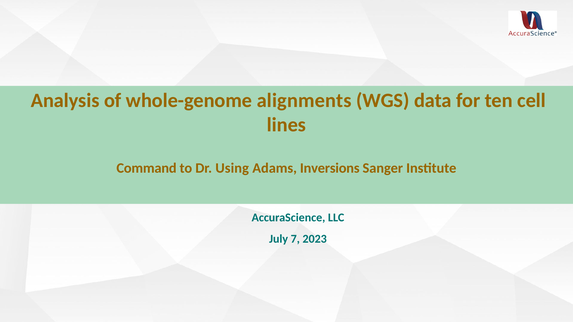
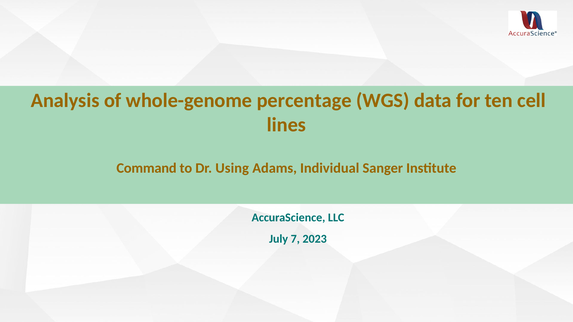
alignments: alignments -> percentage (304, 101)
Inversions: Inversions -> Individual (330, 168)
